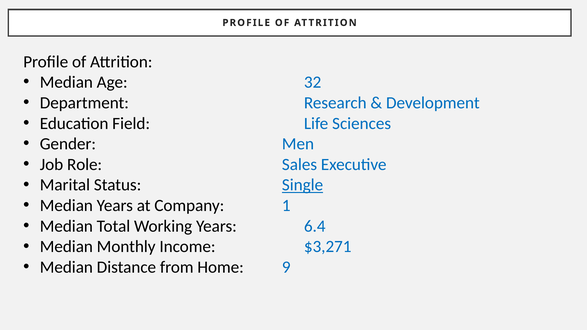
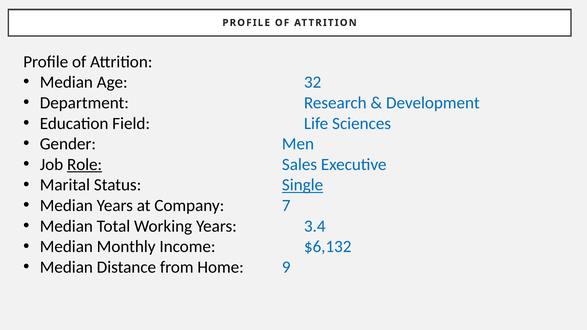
Role underline: none -> present (85, 165)
1: 1 -> 7 (286, 206)
6.4: 6.4 -> 3.4 (315, 226)
$3,271: $3,271 -> $6,132 (328, 247)
